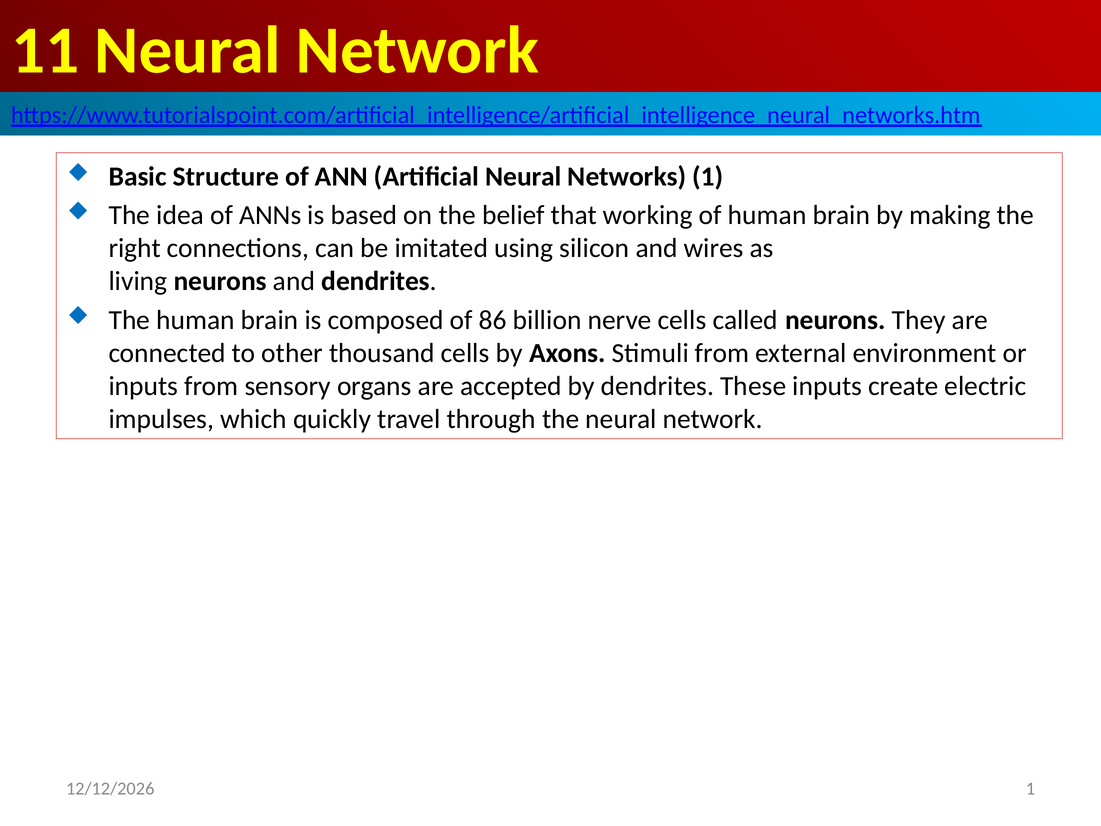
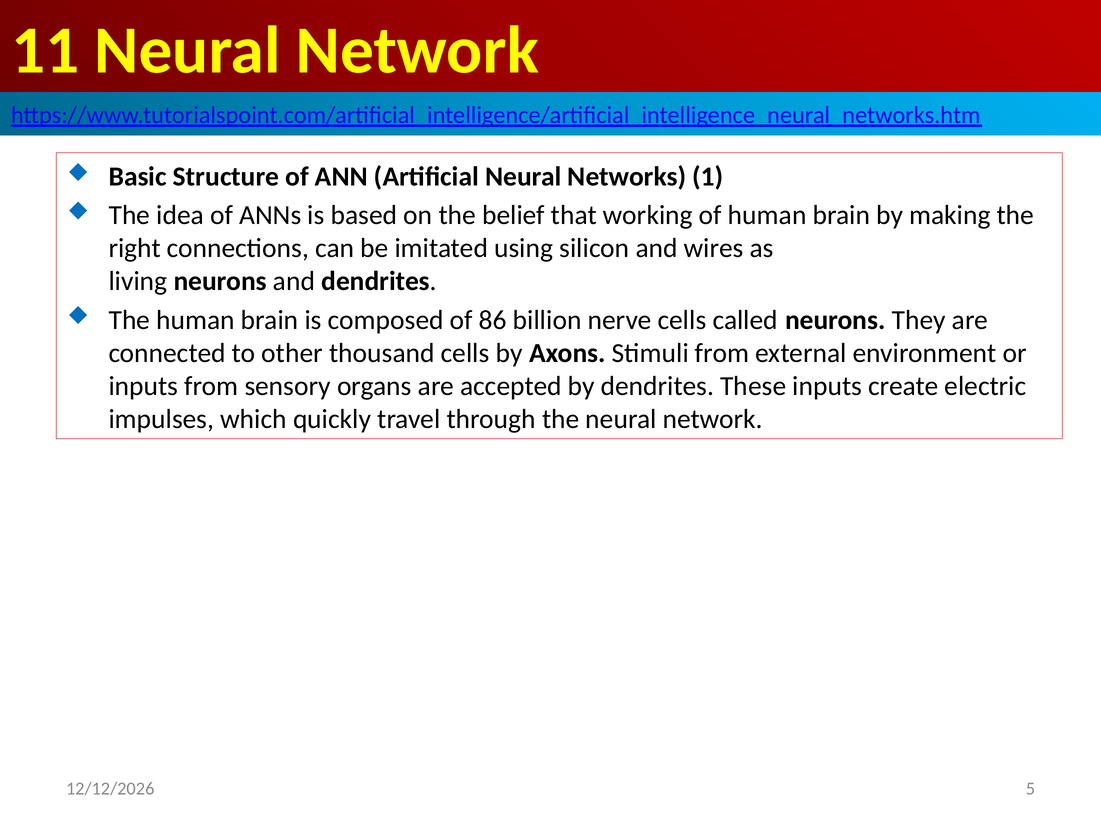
1: 1 -> 5 (1030, 788)
